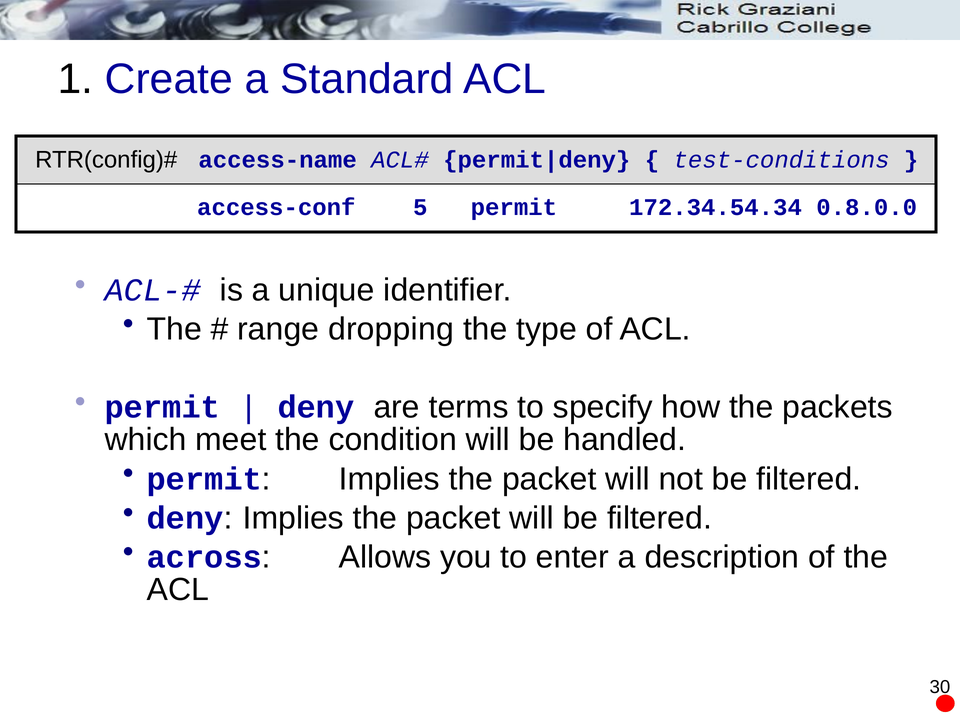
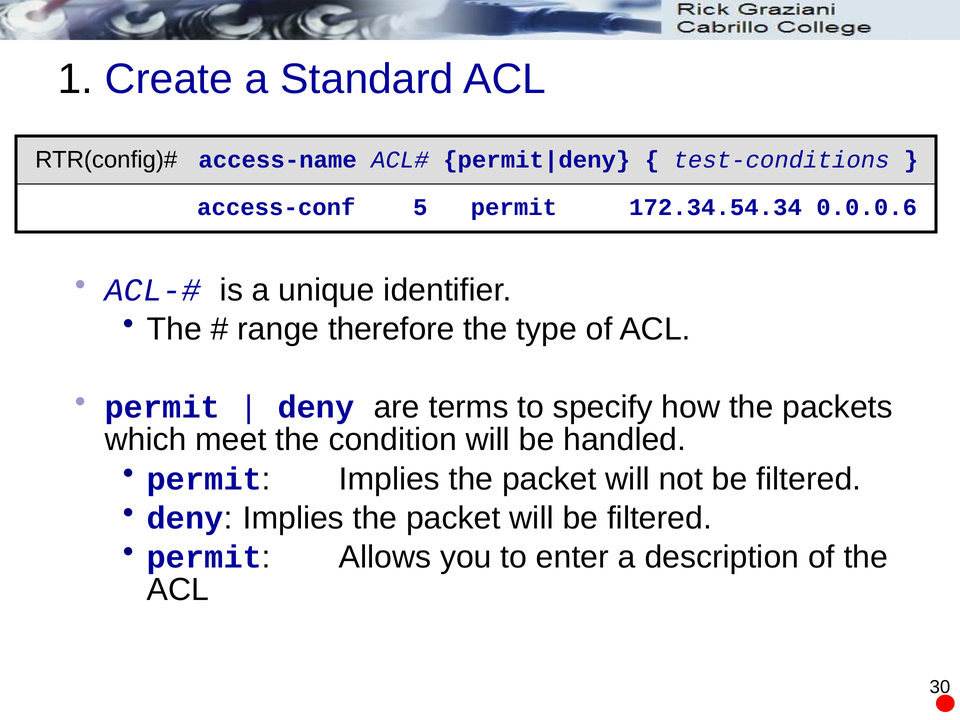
0.8.0.0: 0.8.0.0 -> 0.0.0.6 (867, 207)
dropping: dropping -> therefore (391, 329)
across: across -> permit (204, 557)
